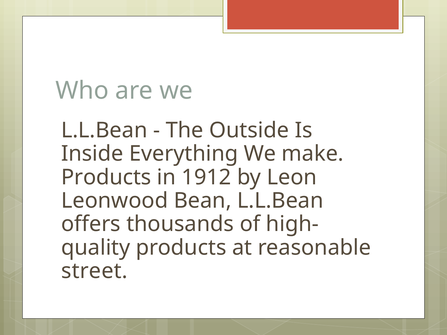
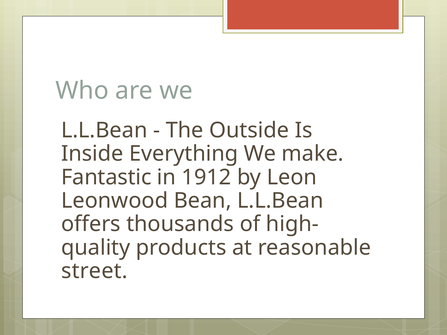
Products: Products -> Fantastic (106, 177)
